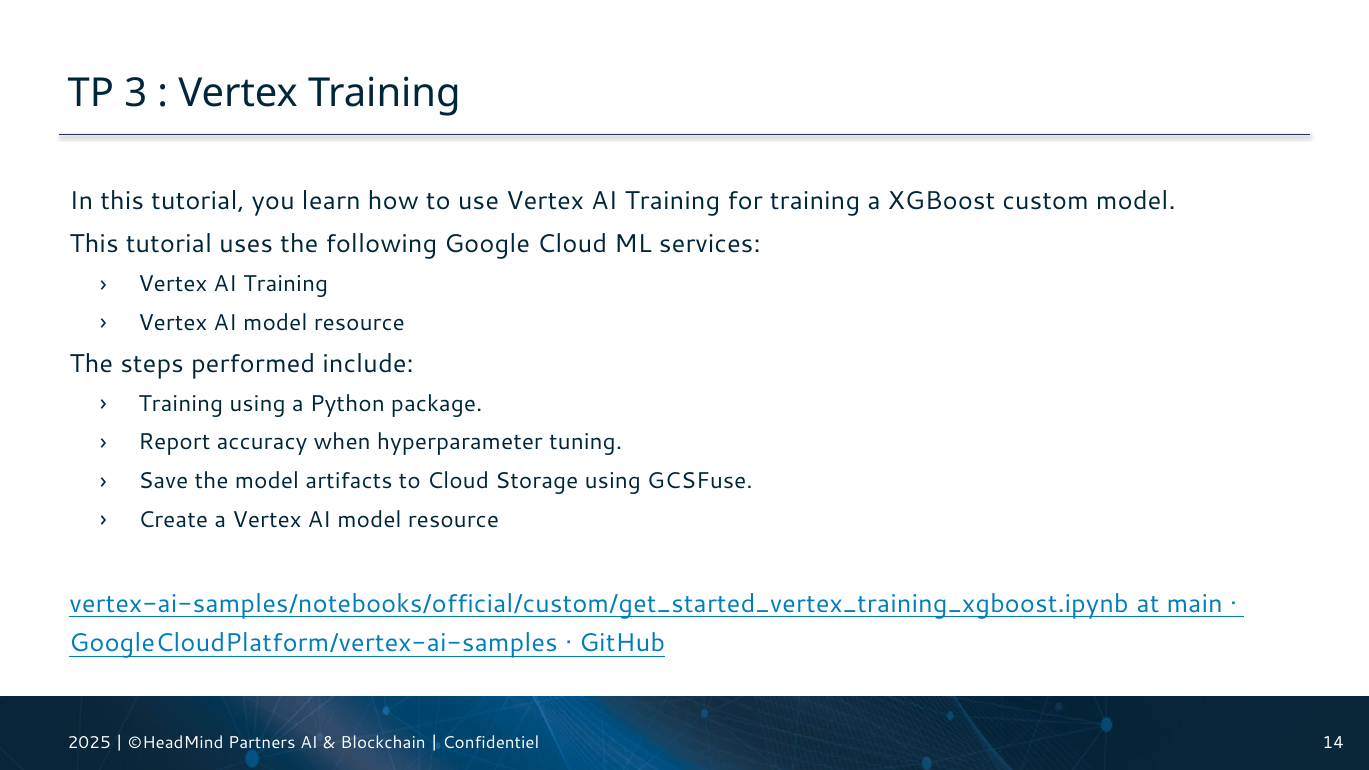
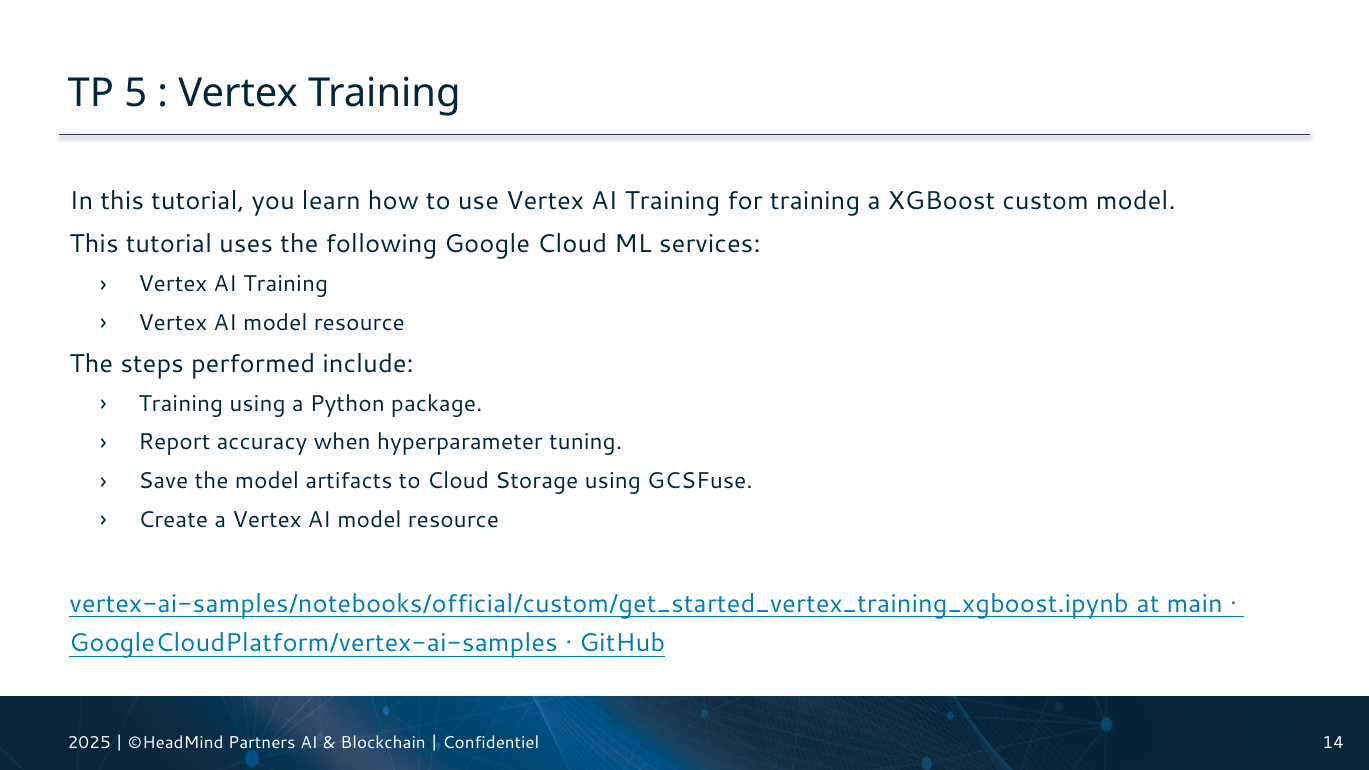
3: 3 -> 5 (136, 93)
